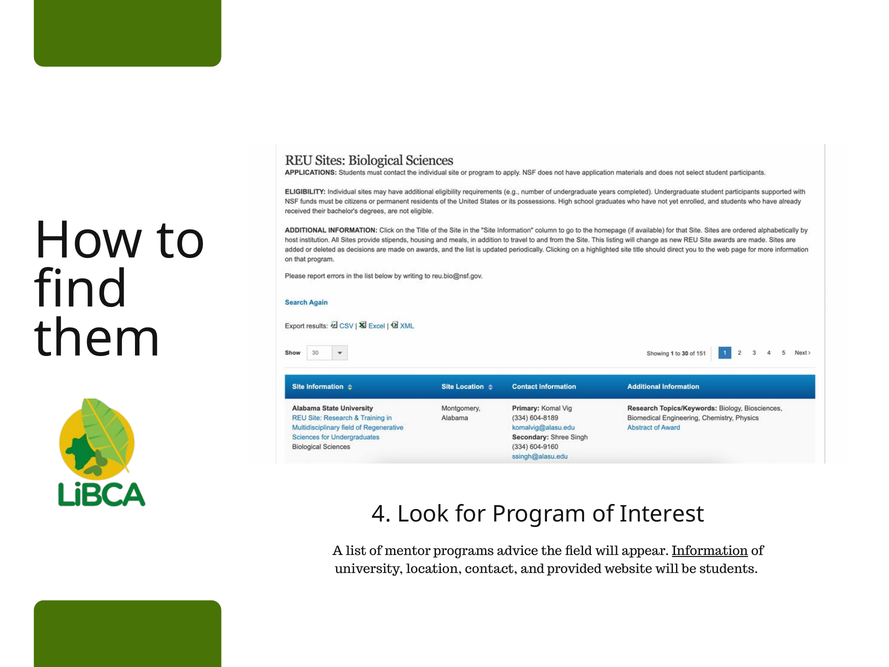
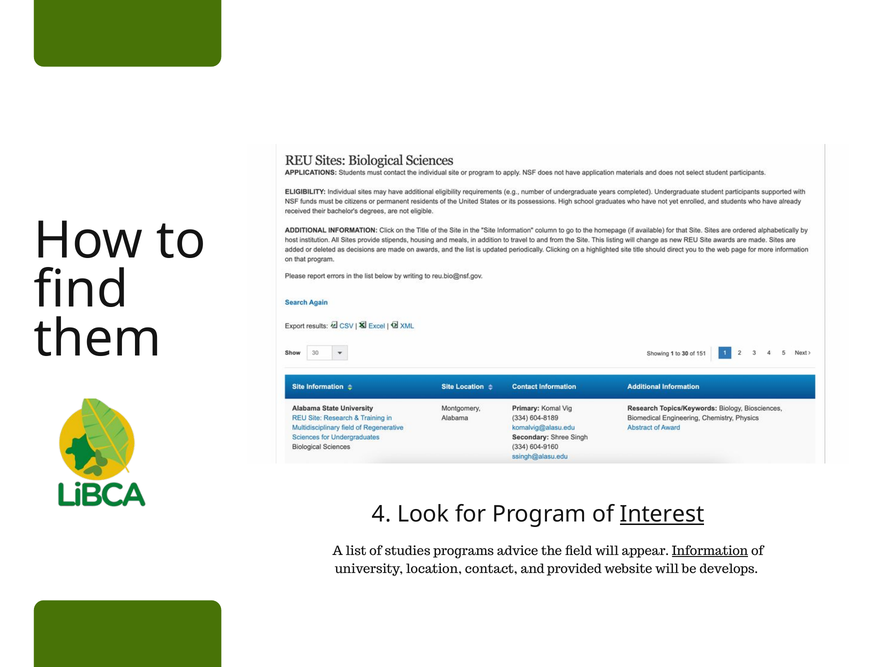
Interest underline: none -> present (662, 514)
mentor: mentor -> studies (408, 551)
students: students -> develops (729, 569)
